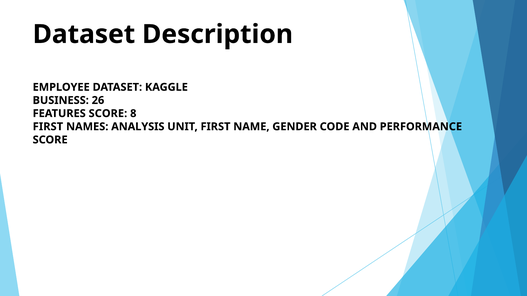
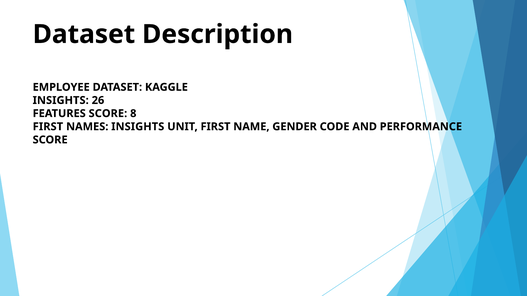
BUSINESS: BUSINESS -> INSIGHTS (61, 100)
NAMES ANALYSIS: ANALYSIS -> INSIGHTS (138, 127)
